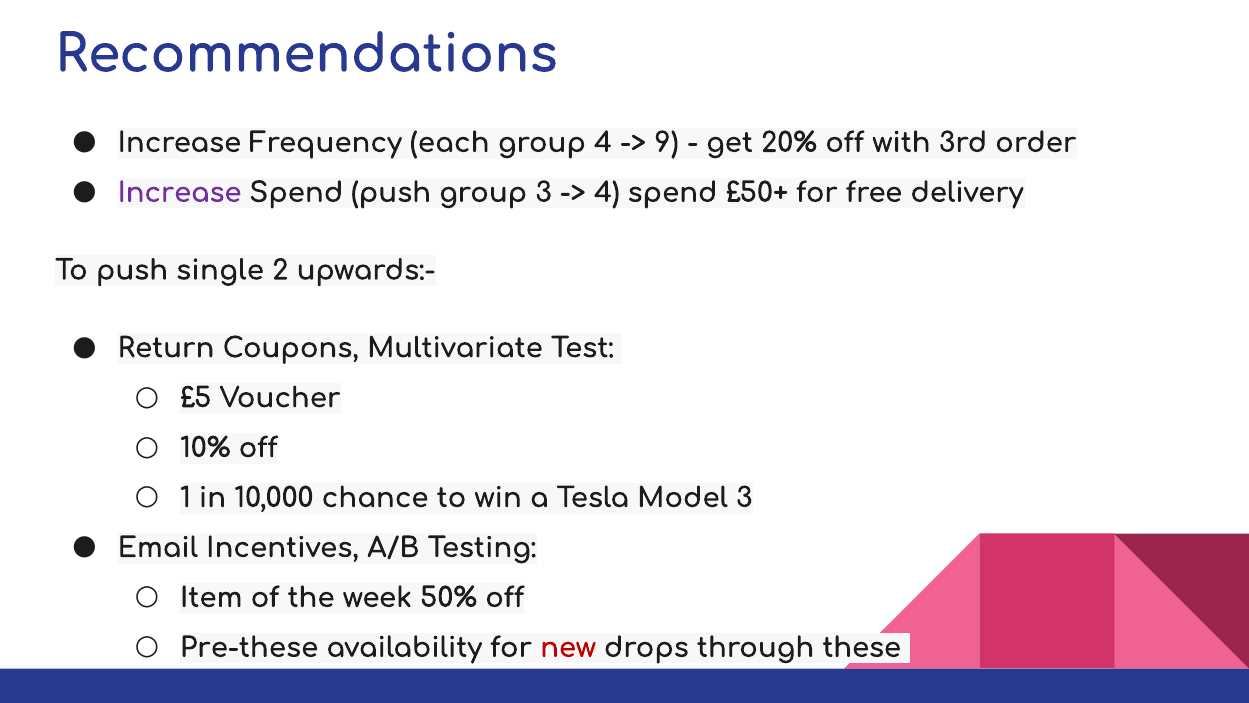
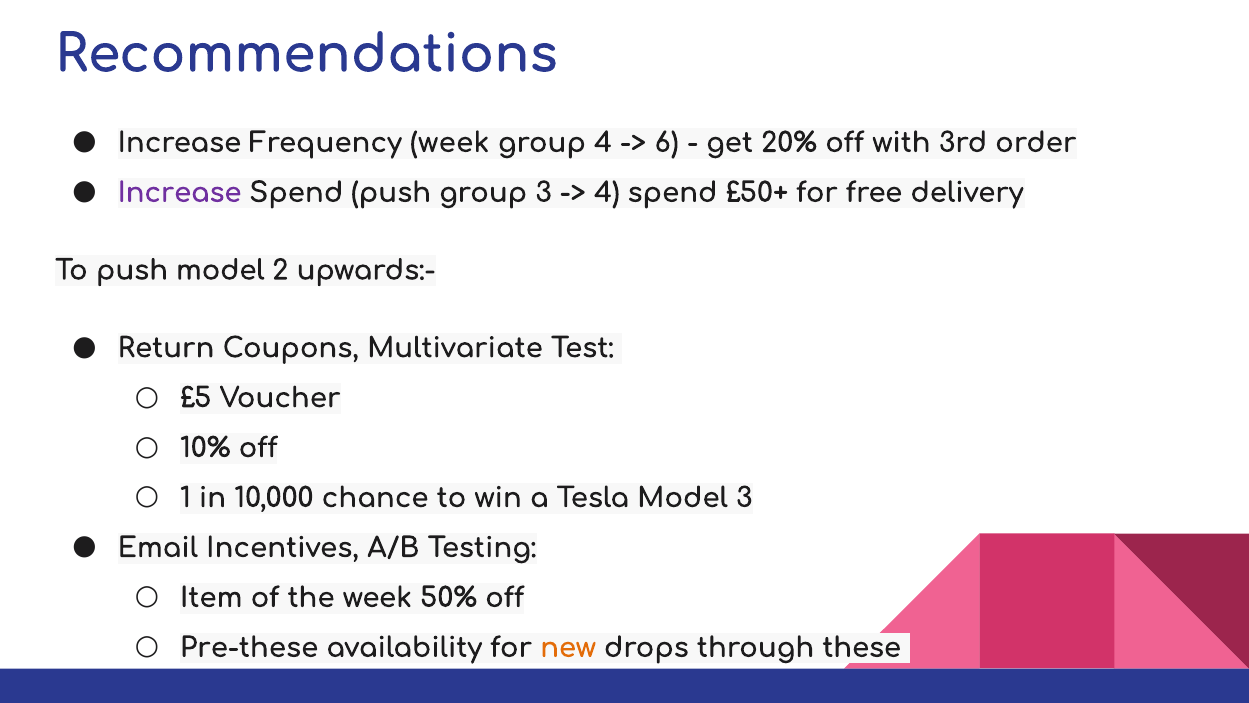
Frequency each: each -> week (450, 143)
9: 9 -> 6 (666, 143)
push single: single -> model (220, 270)
new colour: red -> orange (568, 647)
